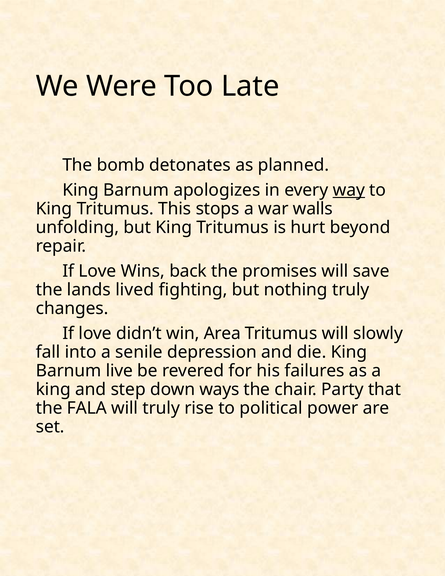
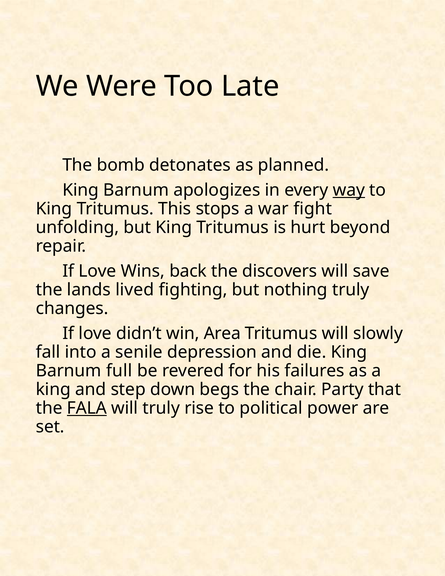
walls: walls -> fight (313, 209)
promises: promises -> discovers (280, 271)
live: live -> full (119, 371)
ways: ways -> begs (219, 389)
FALA underline: none -> present (87, 408)
